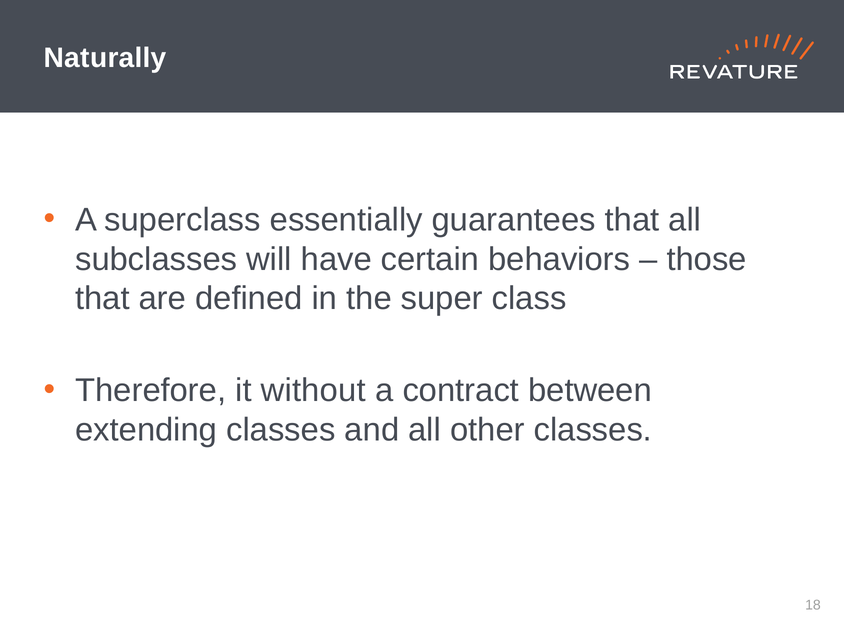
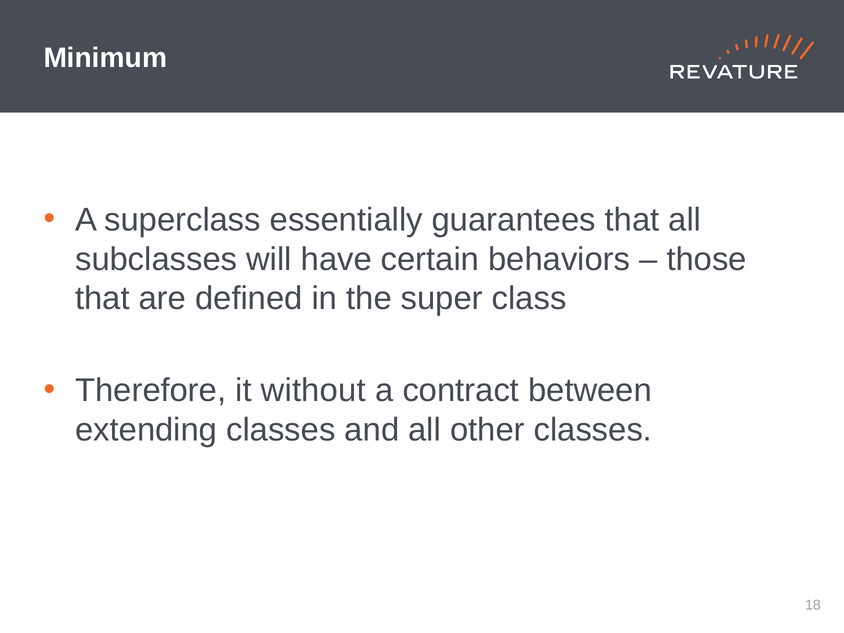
Naturally: Naturally -> Minimum (105, 58)
